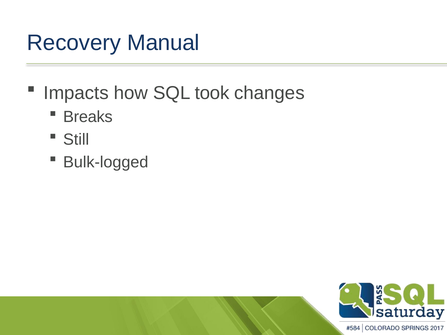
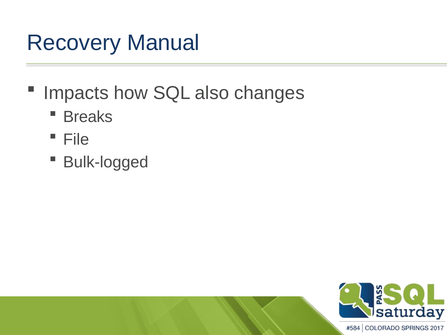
took: took -> also (212, 93)
Still: Still -> File (76, 140)
